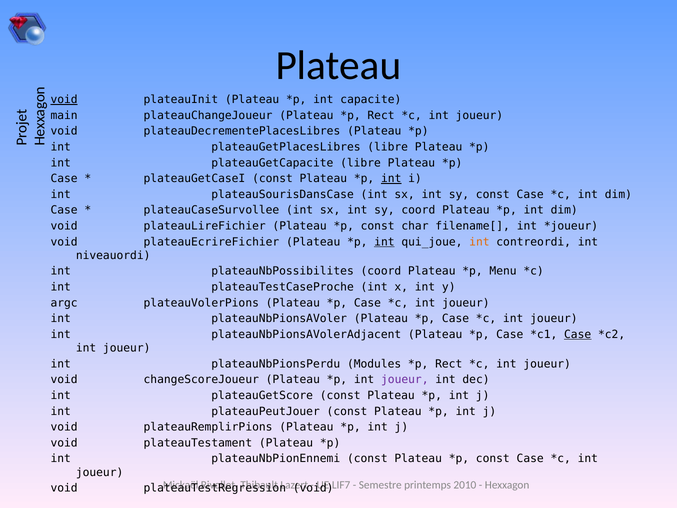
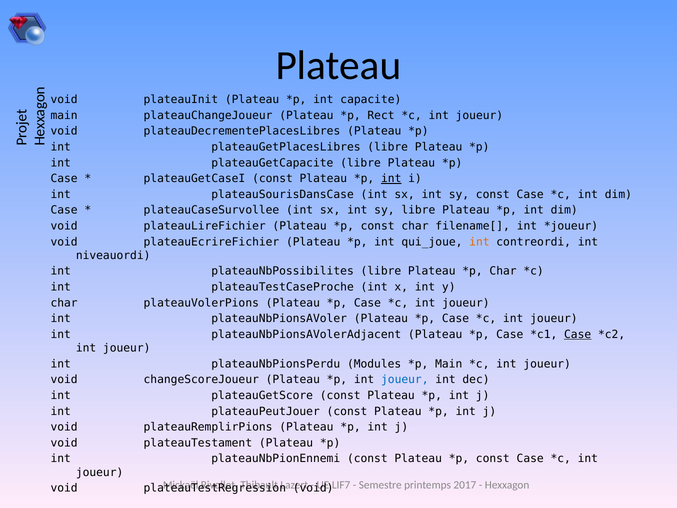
void underline: present -> none (64, 100)
sy coord: coord -> libre (418, 210)
int underline: present -> none (384, 242)
plateauNbPossibilites coord: coord -> libre (381, 271)
Menu: Menu -> Char (503, 271)
argc: argc -> char (64, 303)
Rect: Rect -> Main (449, 364)
joueur colour: purple -> blue (405, 380)
2010: 2010 -> 2017 (465, 485)
